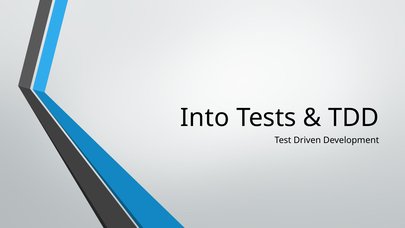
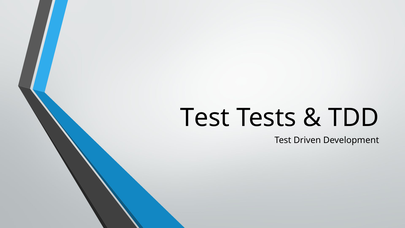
Into: Into -> Test (205, 118)
